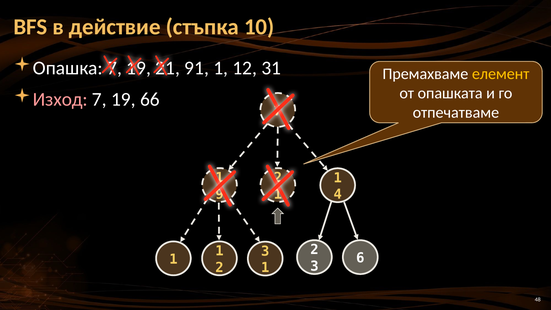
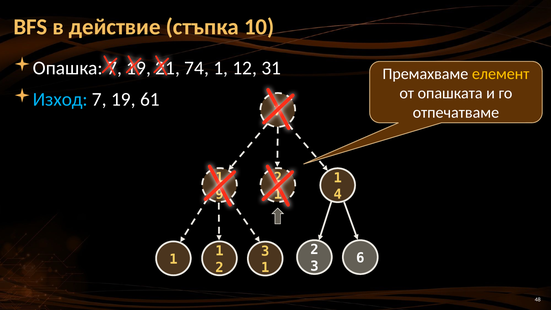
91: 91 -> 74 (197, 68)
Изход colour: pink -> light blue (60, 99)
66: 66 -> 61 (150, 99)
